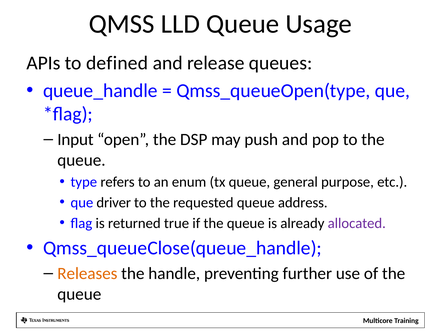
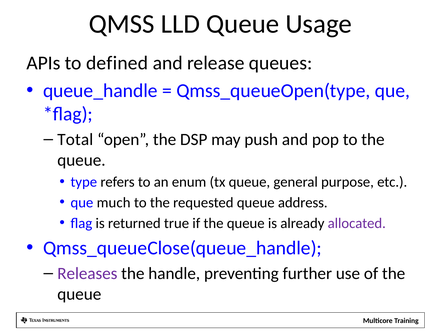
Input: Input -> Total (75, 139)
driver: driver -> much (114, 202)
Releases colour: orange -> purple (87, 273)
